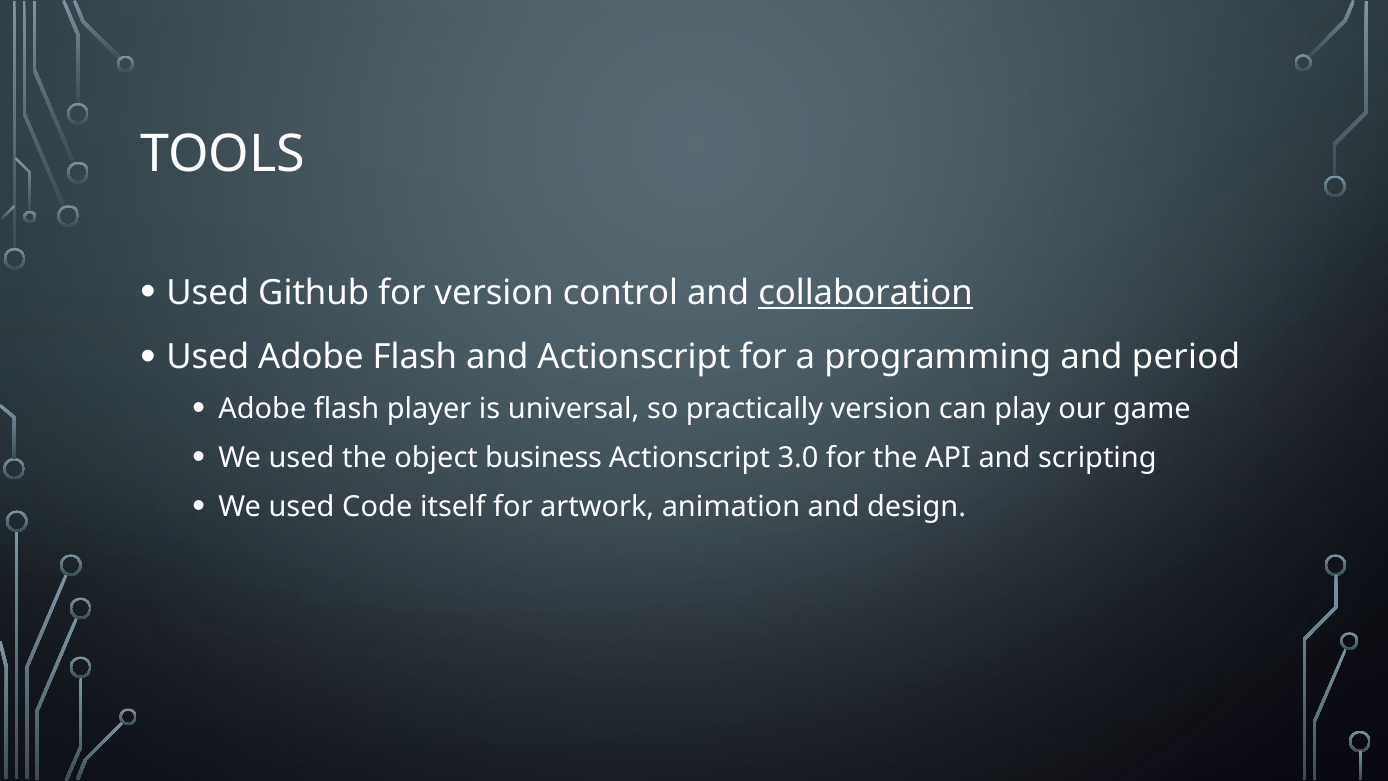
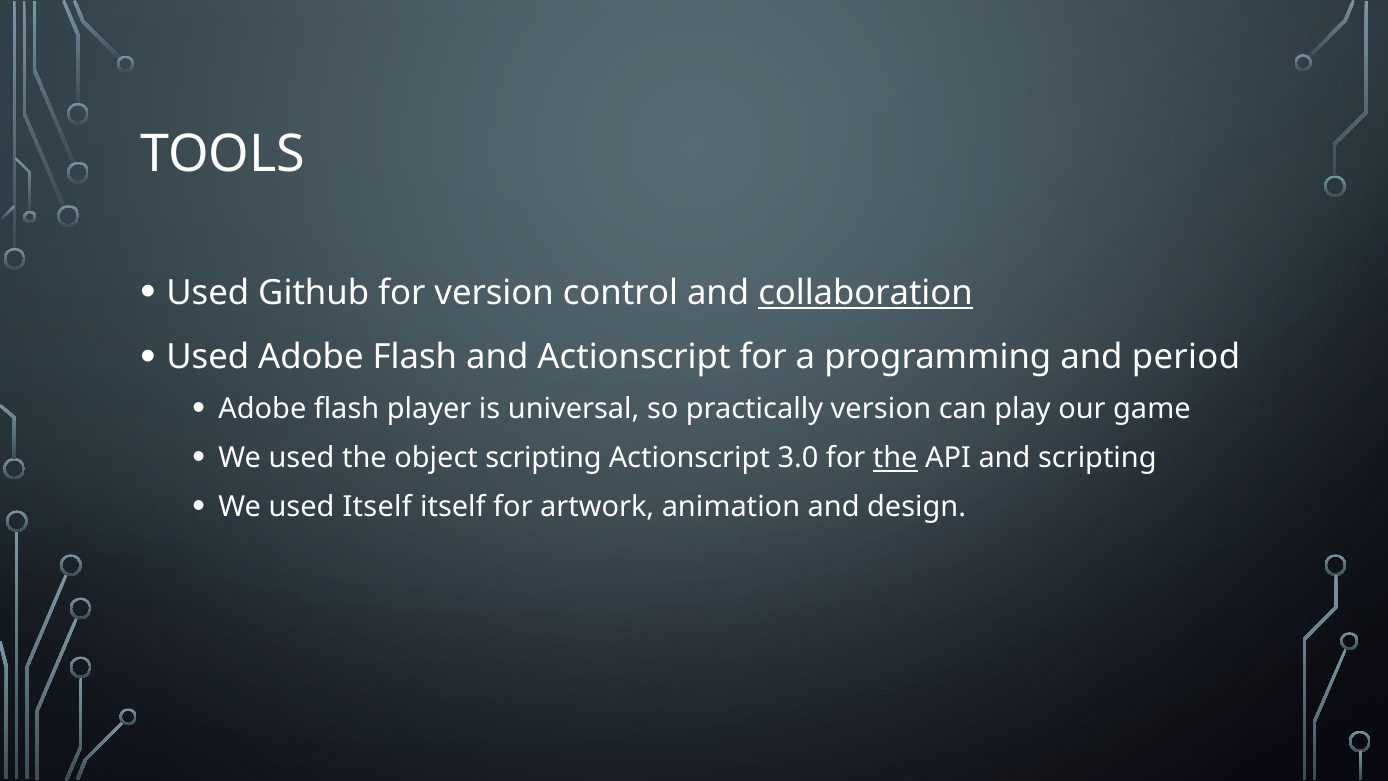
object business: business -> scripting (543, 458)
the underline: none -> present (895, 458)
used Code: Code -> Itself (377, 507)
